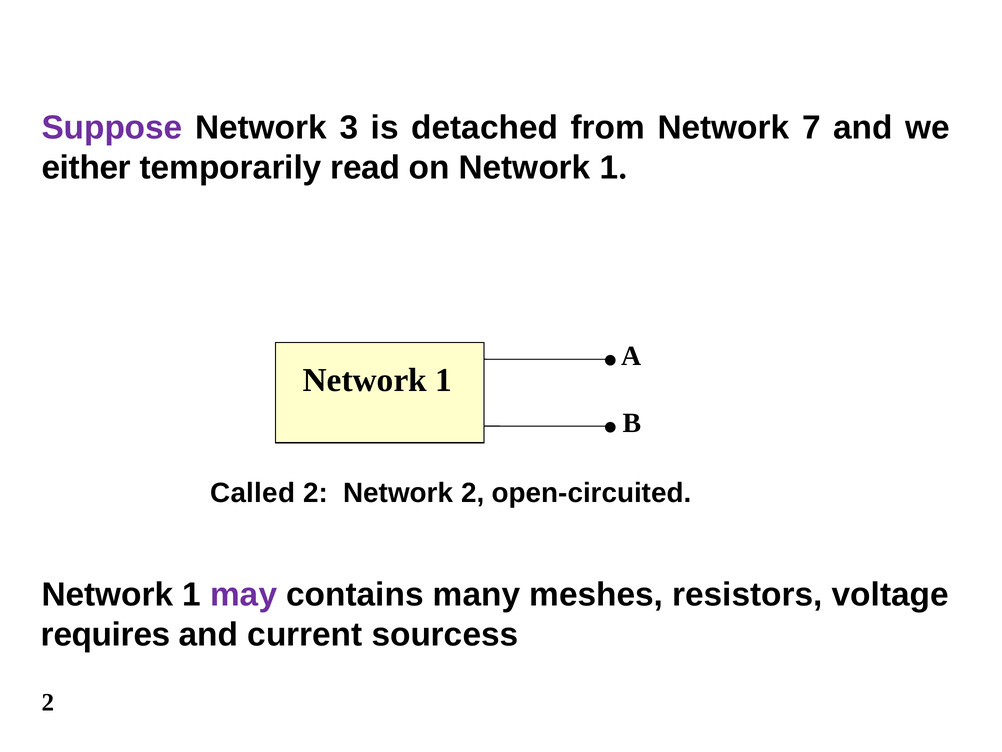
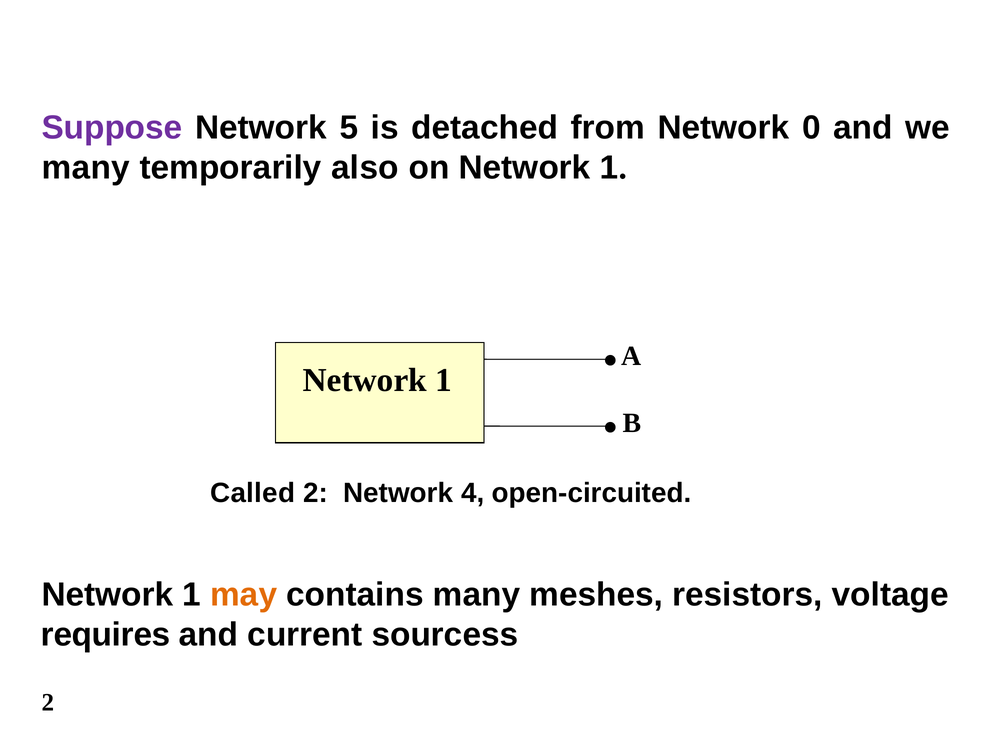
3: 3 -> 5 (349, 127)
7: 7 -> 0 (811, 127)
either: either -> many (86, 168)
read: read -> also (365, 168)
Network 2: 2 -> 4 (473, 493)
may colour: purple -> orange (244, 594)
